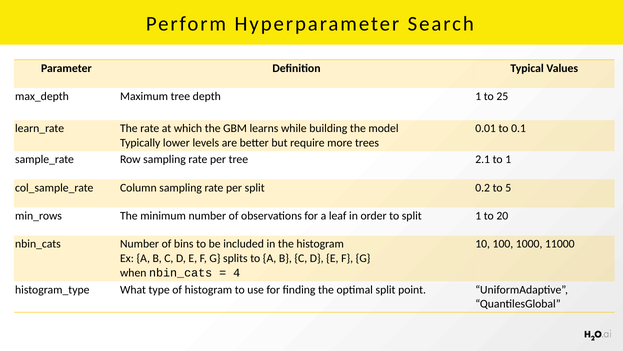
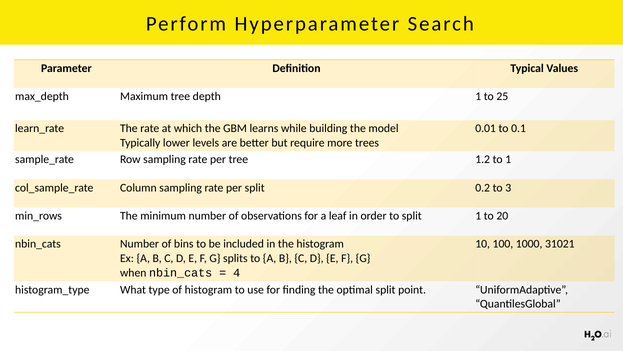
2.1: 2.1 -> 1.2 (483, 159)
5: 5 -> 3 (508, 187)
11000: 11000 -> 31021 (560, 244)
